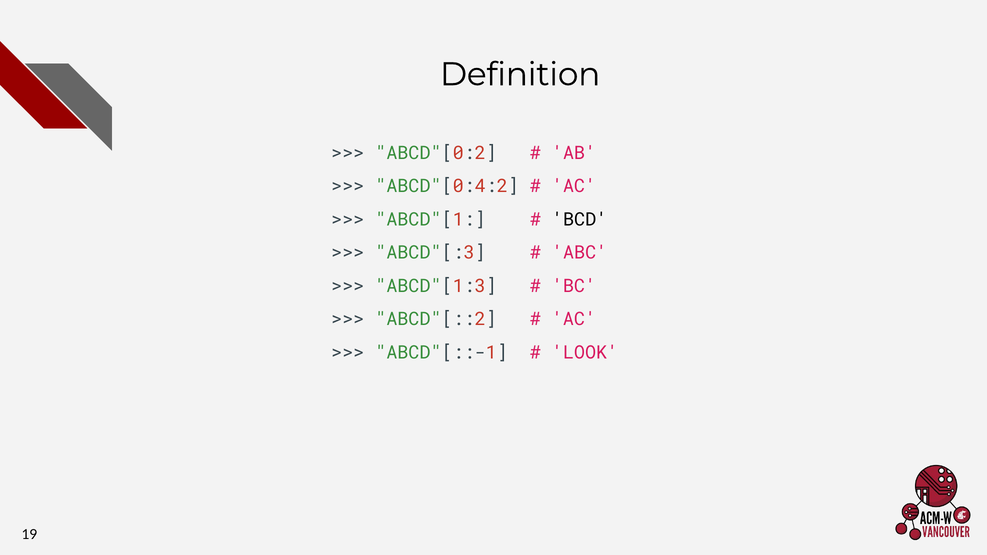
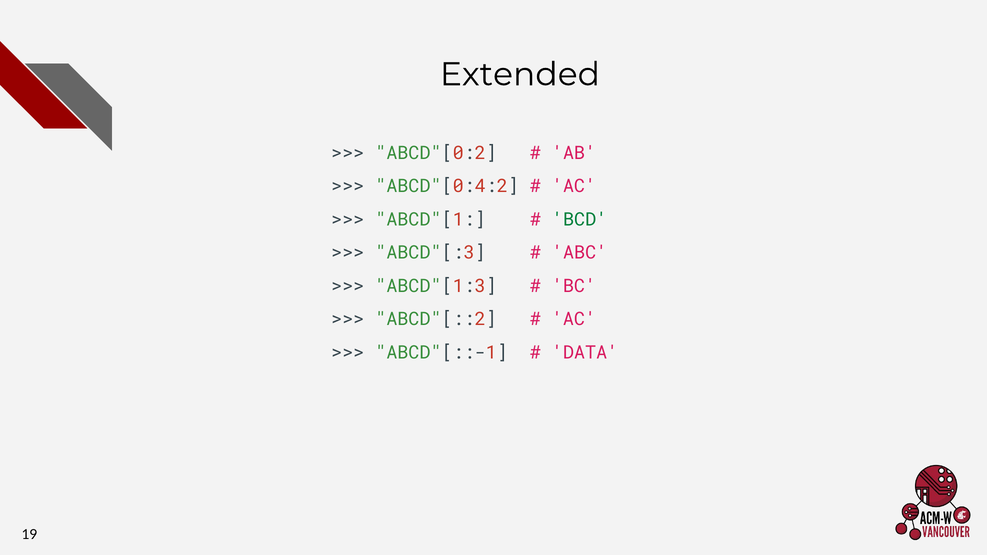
Definition: Definition -> Extended (520, 74)
BCD colour: black -> green (580, 220)
LOOK: LOOK -> DATA (585, 353)
